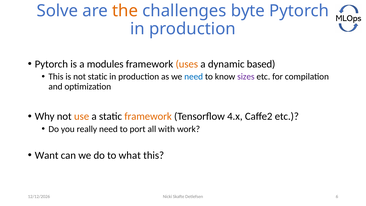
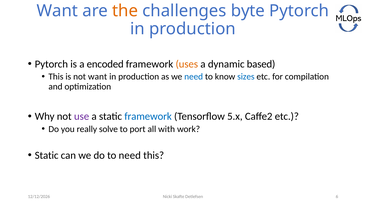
Solve: Solve -> Want (57, 11)
modules: modules -> encoded (105, 64)
not static: static -> want (98, 77)
sizes colour: purple -> blue (246, 77)
use colour: orange -> purple (82, 116)
framework colour: orange -> blue (148, 116)
4.x: 4.x -> 5.x (235, 116)
really need: need -> solve (108, 129)
Want: Want -> Static (47, 155)
to what: what -> need (130, 155)
